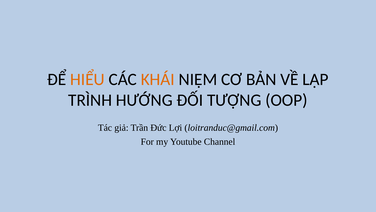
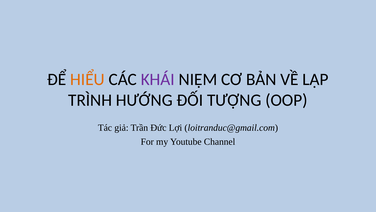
KHÁI colour: orange -> purple (158, 79)
